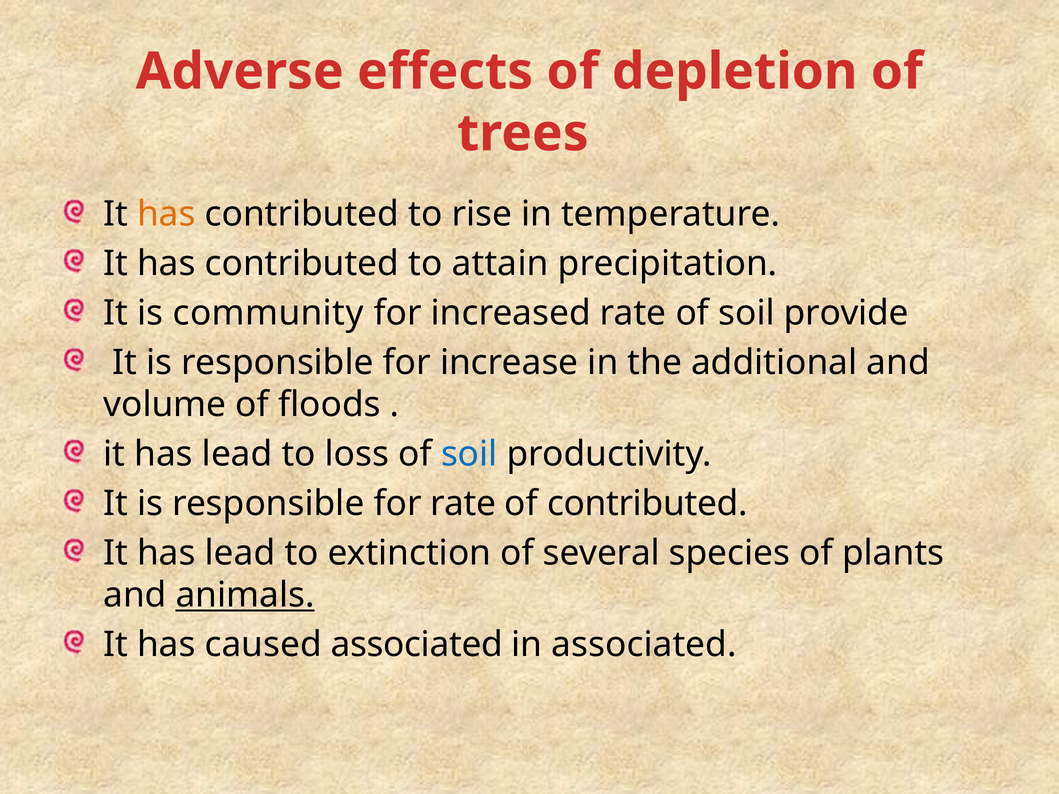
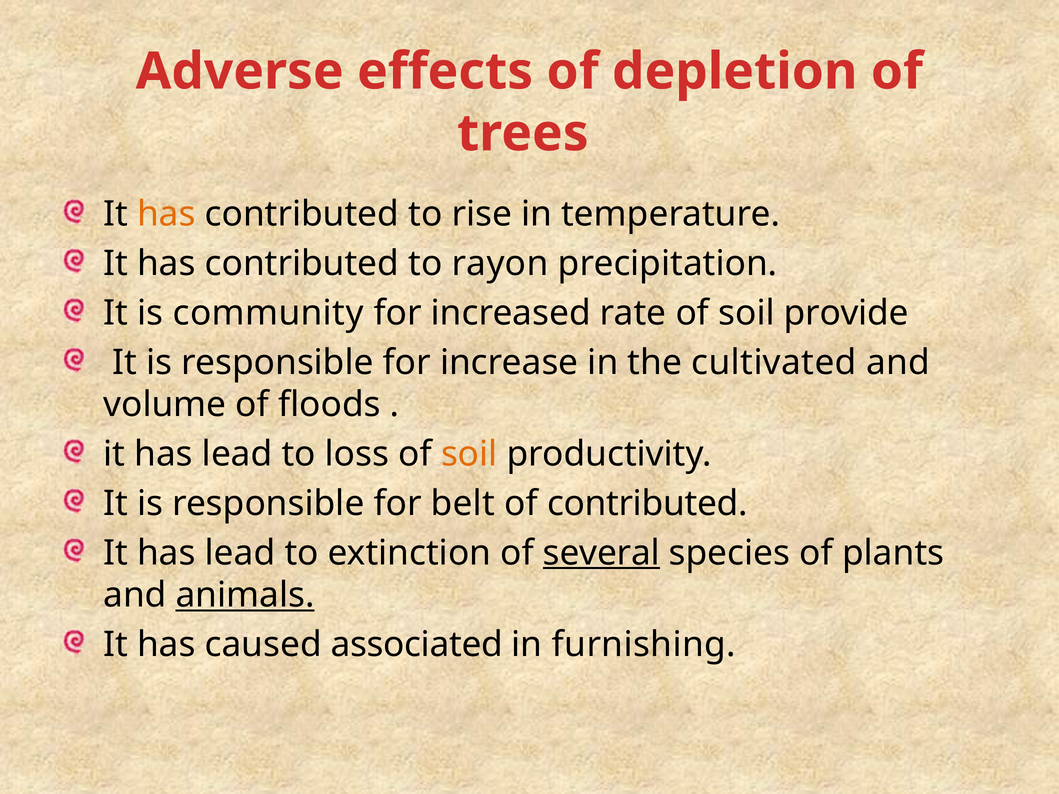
attain: attain -> rayon (500, 264)
additional: additional -> cultivated (774, 362)
soil colour: blue -> orange (469, 454)
for rate: rate -> belt (463, 504)
several underline: none -> present (601, 553)
in associated: associated -> furnishing (644, 645)
